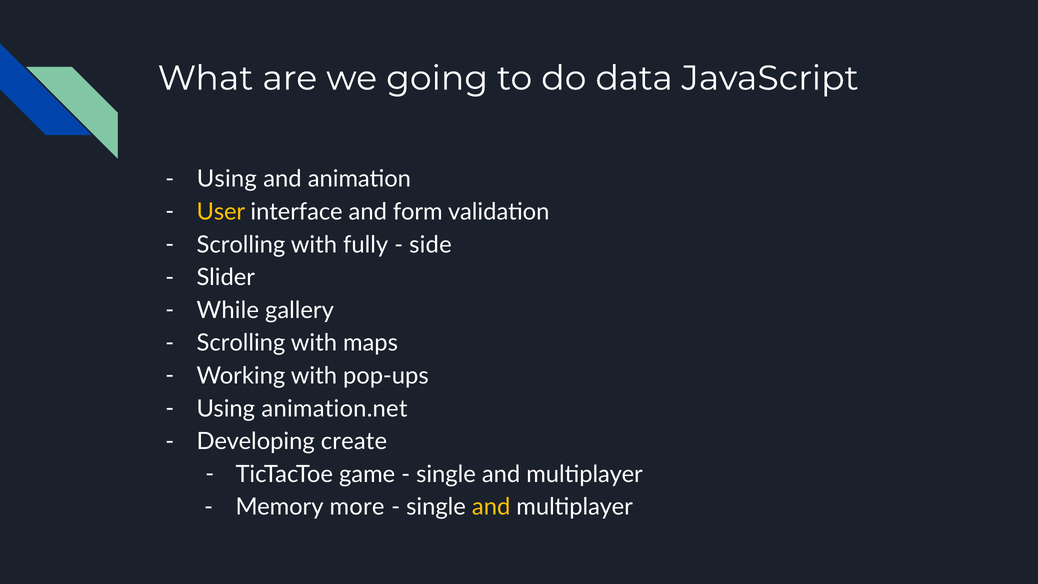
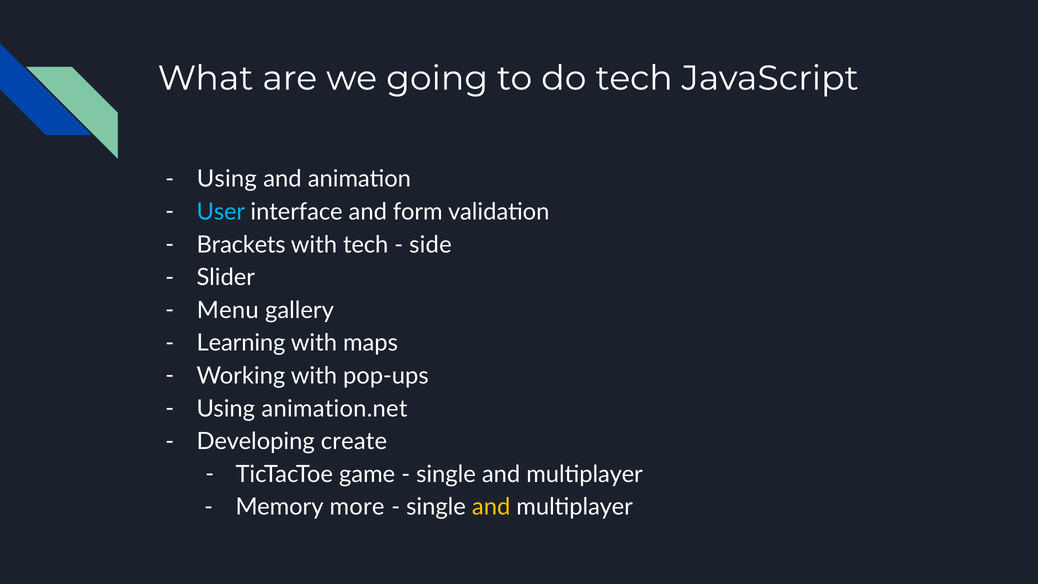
do data: data -> tech (634, 78)
User colour: yellow -> light blue (221, 212)
Scrolling: Scrolling -> Brackets (241, 245)
with fully: fully -> tech (366, 245)
While: While -> Menu (228, 310)
Scrolling: Scrolling -> Learning (241, 343)
